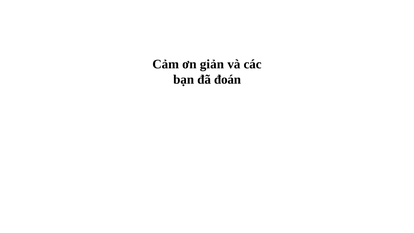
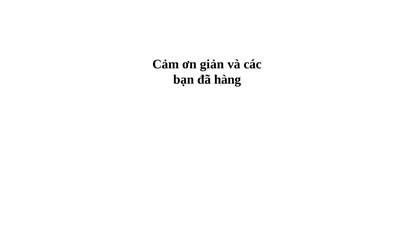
đoán: đoán -> hàng (228, 80)
